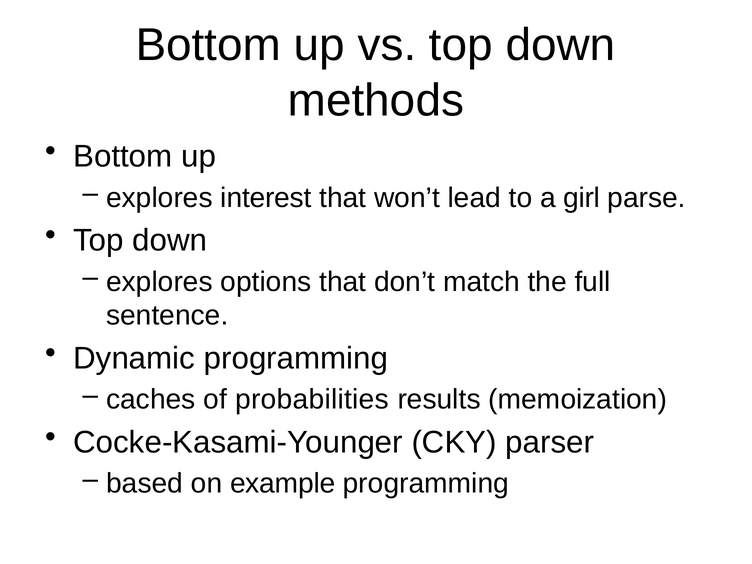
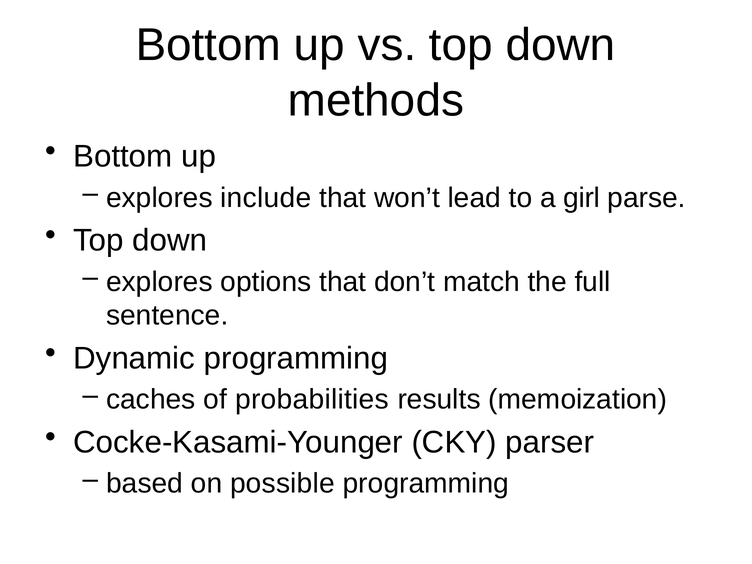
interest: interest -> include (266, 198)
example: example -> possible (282, 484)
